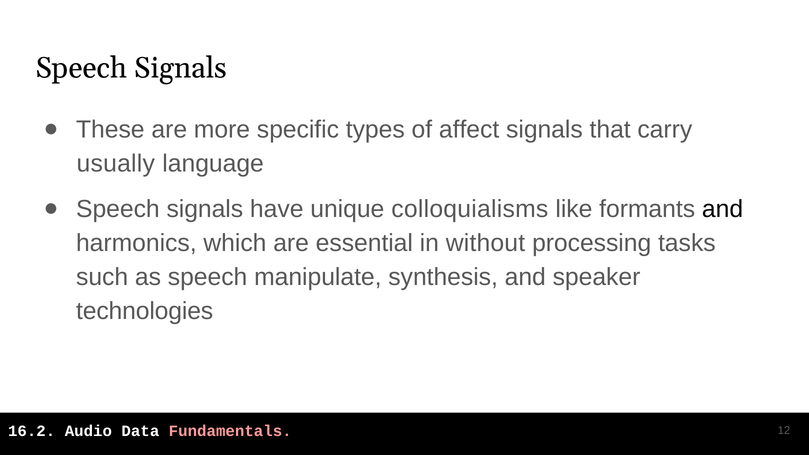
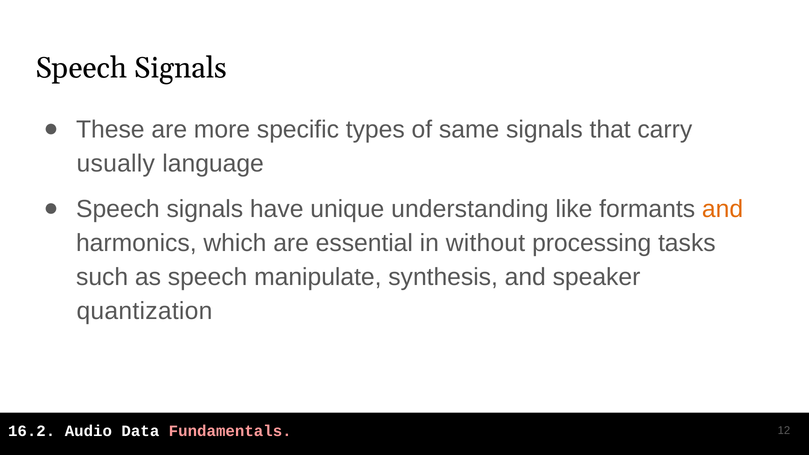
affect: affect -> same (469, 130)
colloquialisms: colloquialisms -> understanding (470, 209)
and colour: black -> orange (723, 209)
technologies: technologies -> quantization (144, 311)
